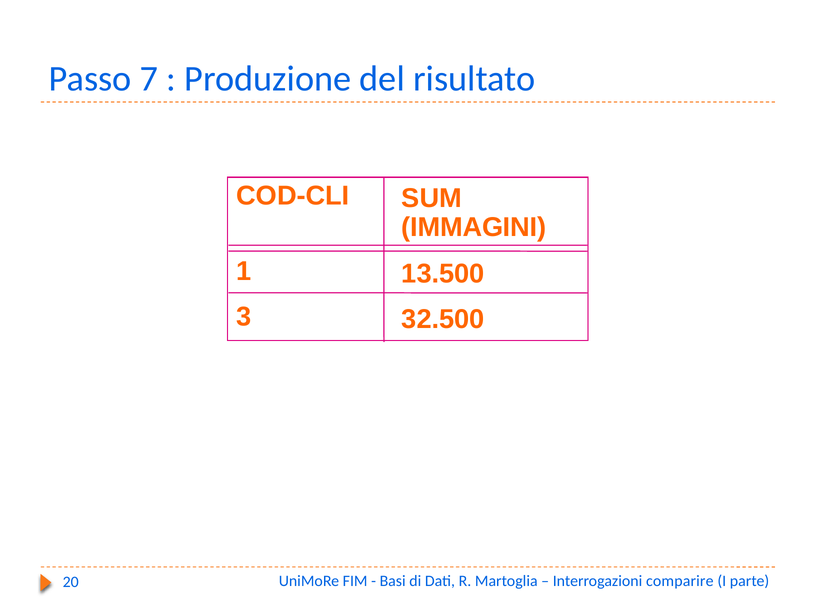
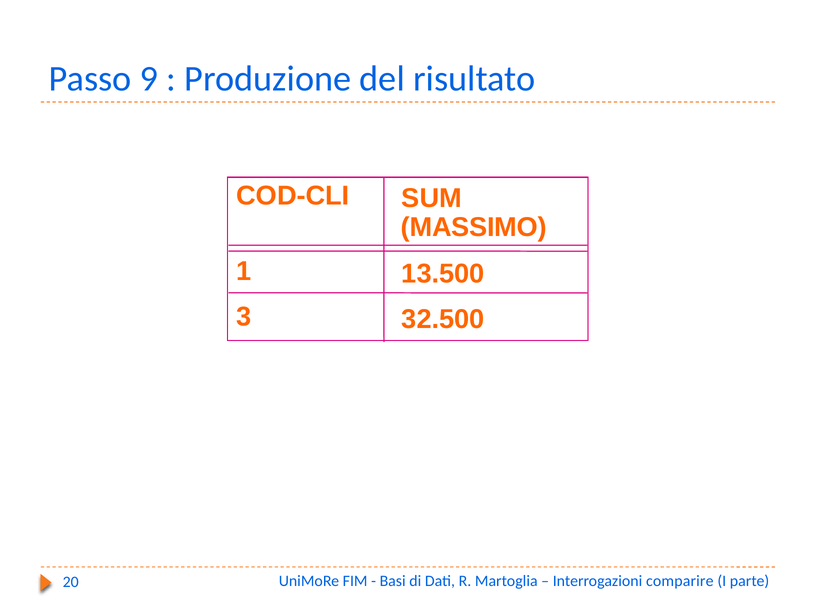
7: 7 -> 9 (149, 79)
IMMAGINI: IMMAGINI -> MASSIMO (474, 227)
